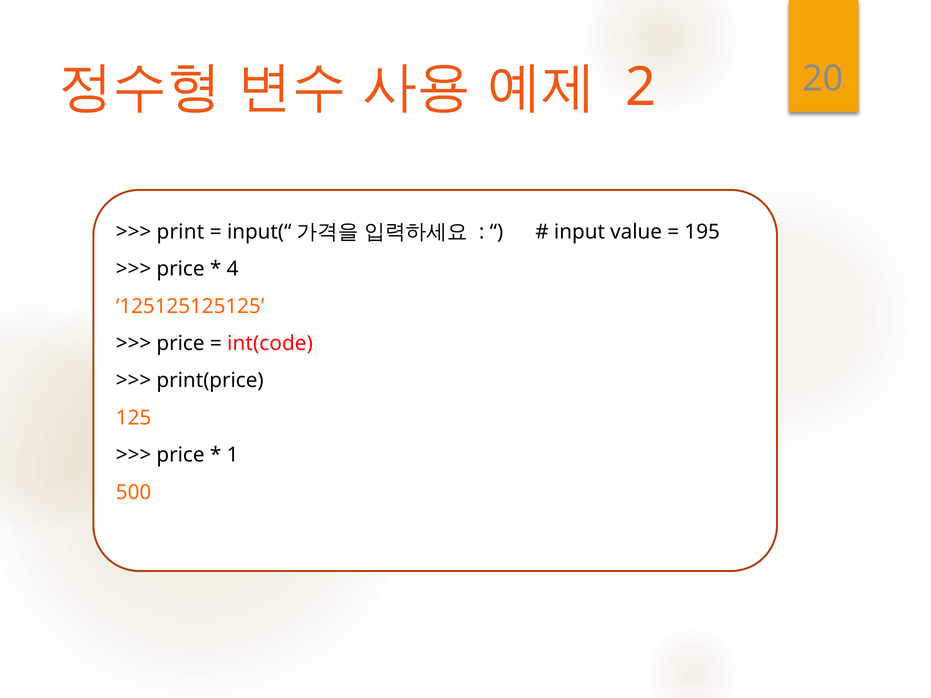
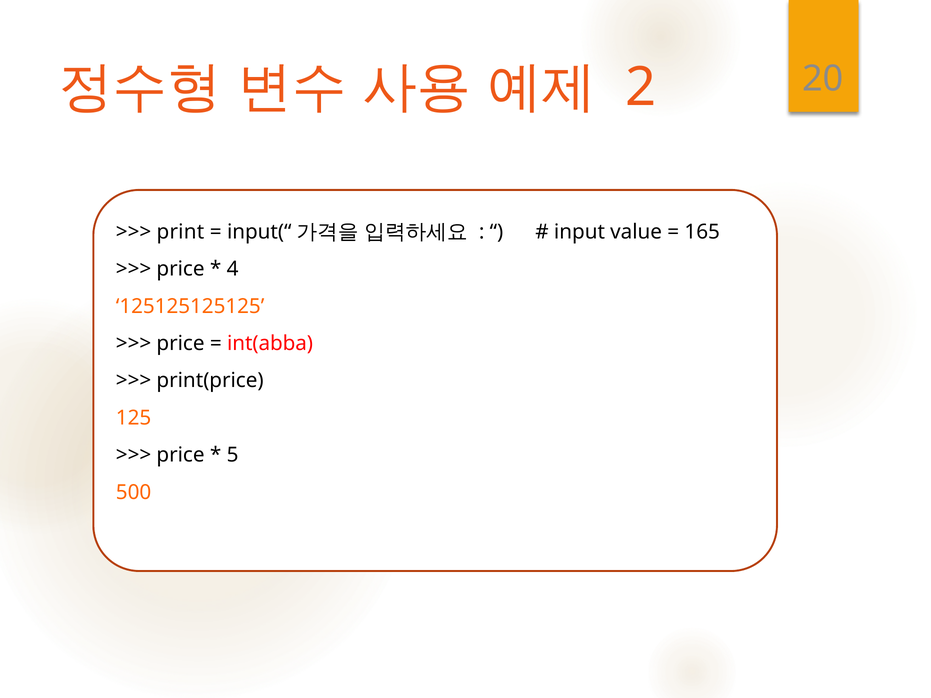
195: 195 -> 165 (702, 232)
int(code: int(code -> int(abba (270, 344)
1: 1 -> 5 (233, 455)
